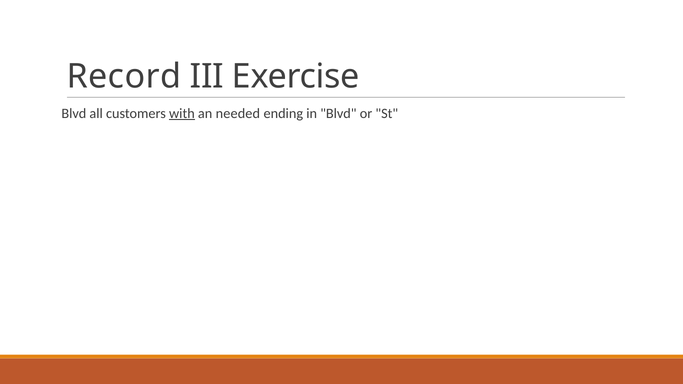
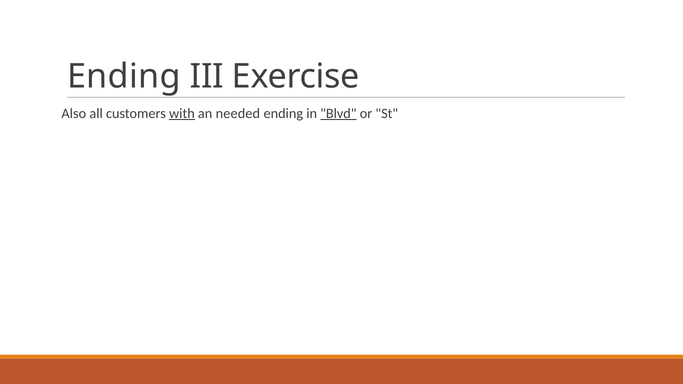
Record: Record -> Ending (124, 77)
Blvd: Blvd -> Also (74, 114)
Blvd underline: none -> present (338, 114)
